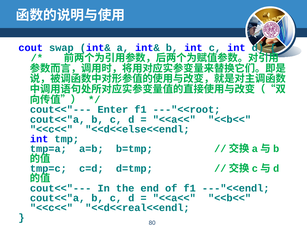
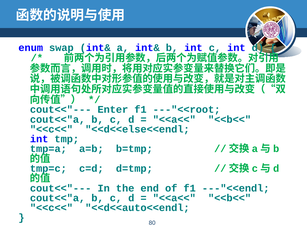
cout: cout -> enum (31, 48)
<<d<<real<<endl: <<d<<real<<endl -> <<d<<auto<<endl (137, 208)
